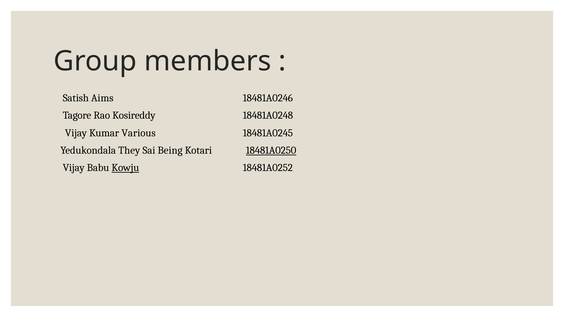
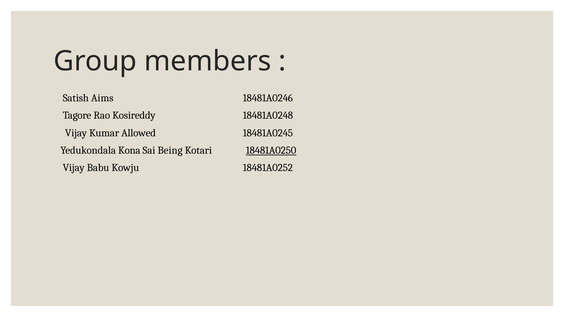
Various: Various -> Allowed (139, 133)
They: They -> Kona (129, 151)
Kowju underline: present -> none (125, 168)
